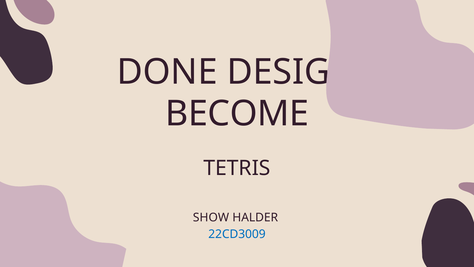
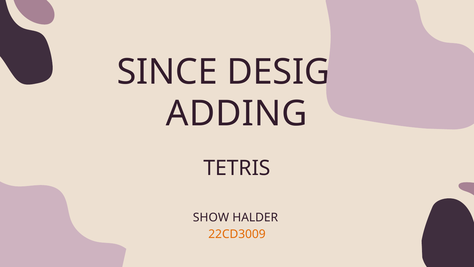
DONE: DONE -> SINCE (167, 72)
BECOME: BECOME -> ADDING (237, 114)
22CD3009 colour: blue -> orange (237, 234)
